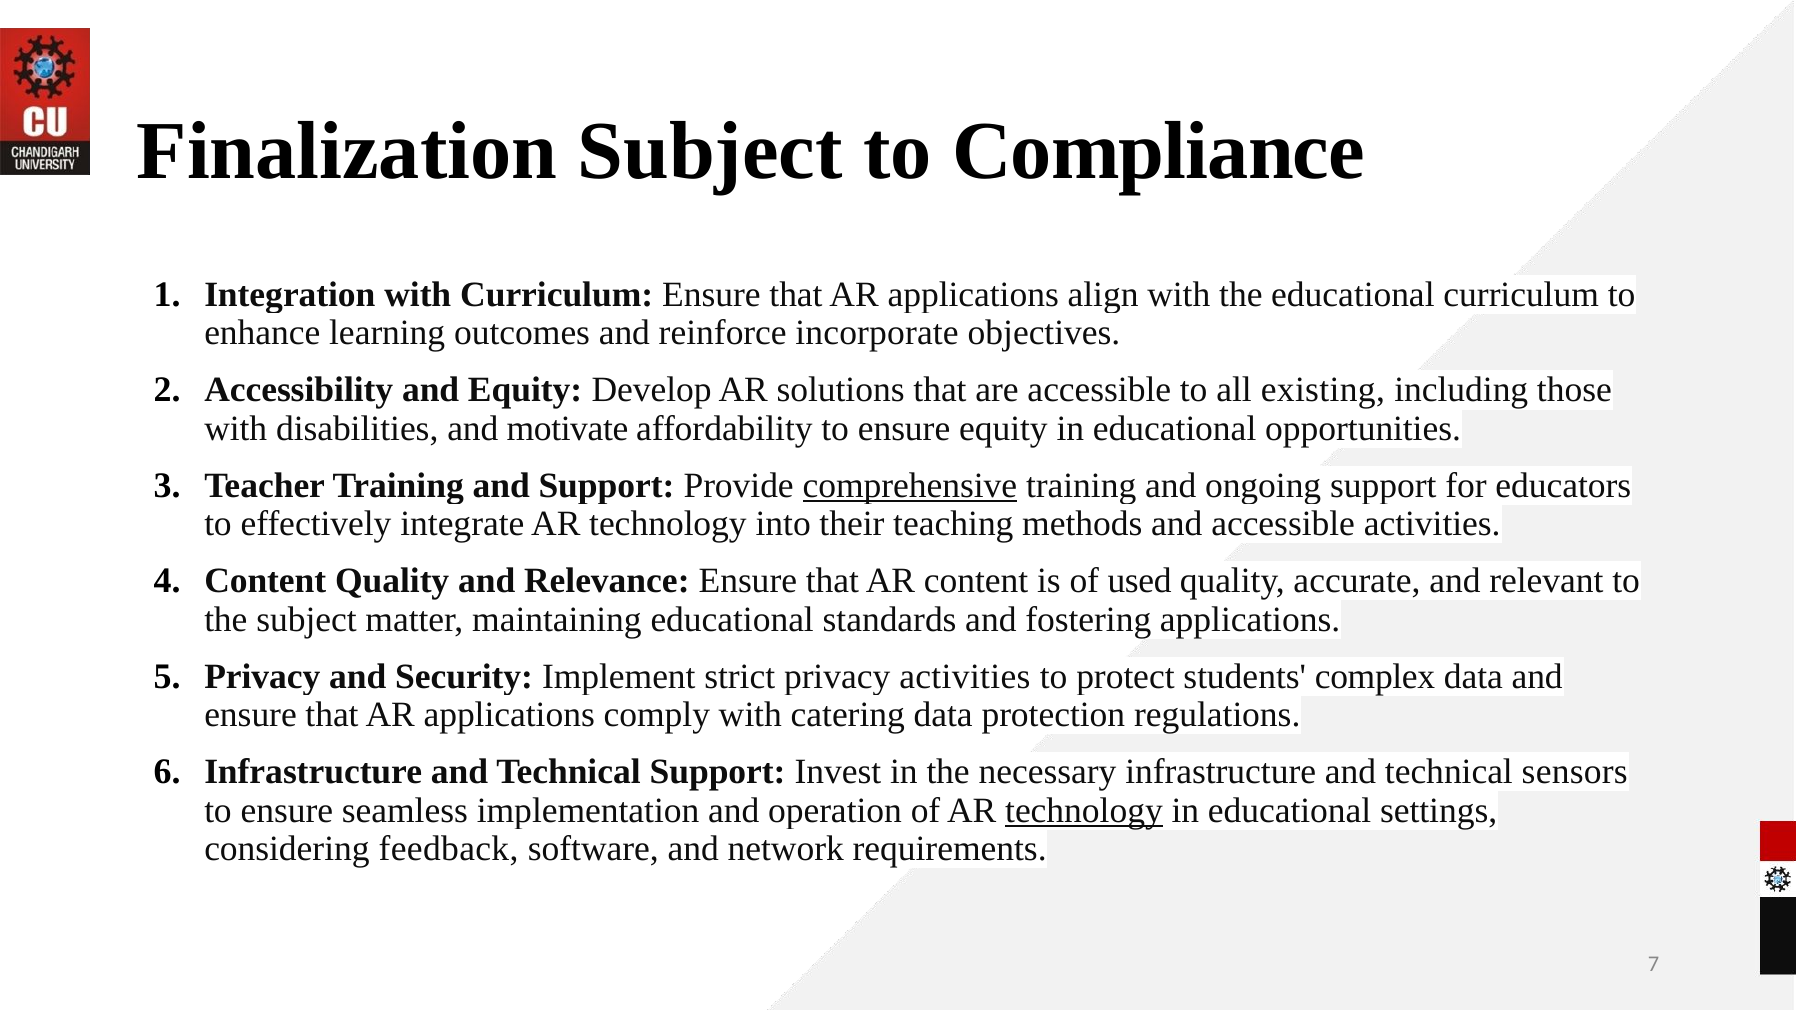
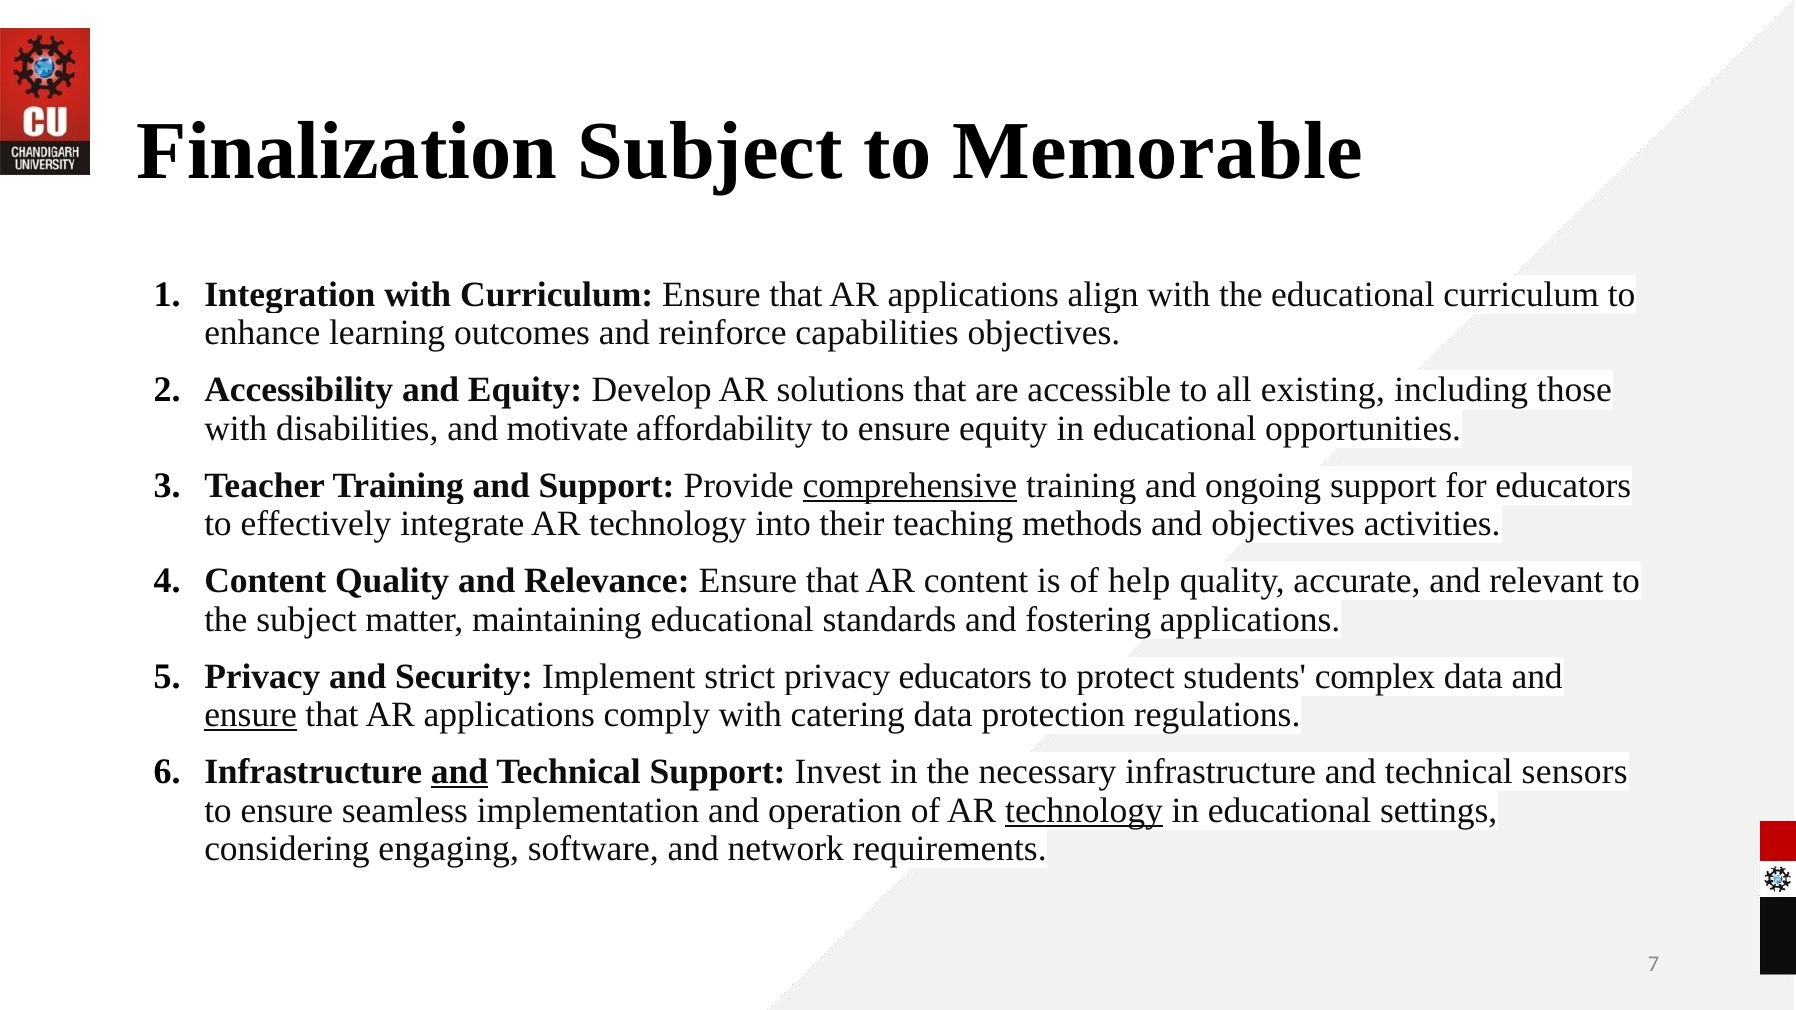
Compliance: Compliance -> Memorable (1158, 151)
incorporate: incorporate -> capabilities (877, 333)
and accessible: accessible -> objectives (1283, 524)
used: used -> help (1139, 581)
privacy activities: activities -> educators (965, 677)
ensure underline: none -> present (251, 715)
and underline: none -> present (460, 772)
feedback: feedback -> engaging (449, 849)
